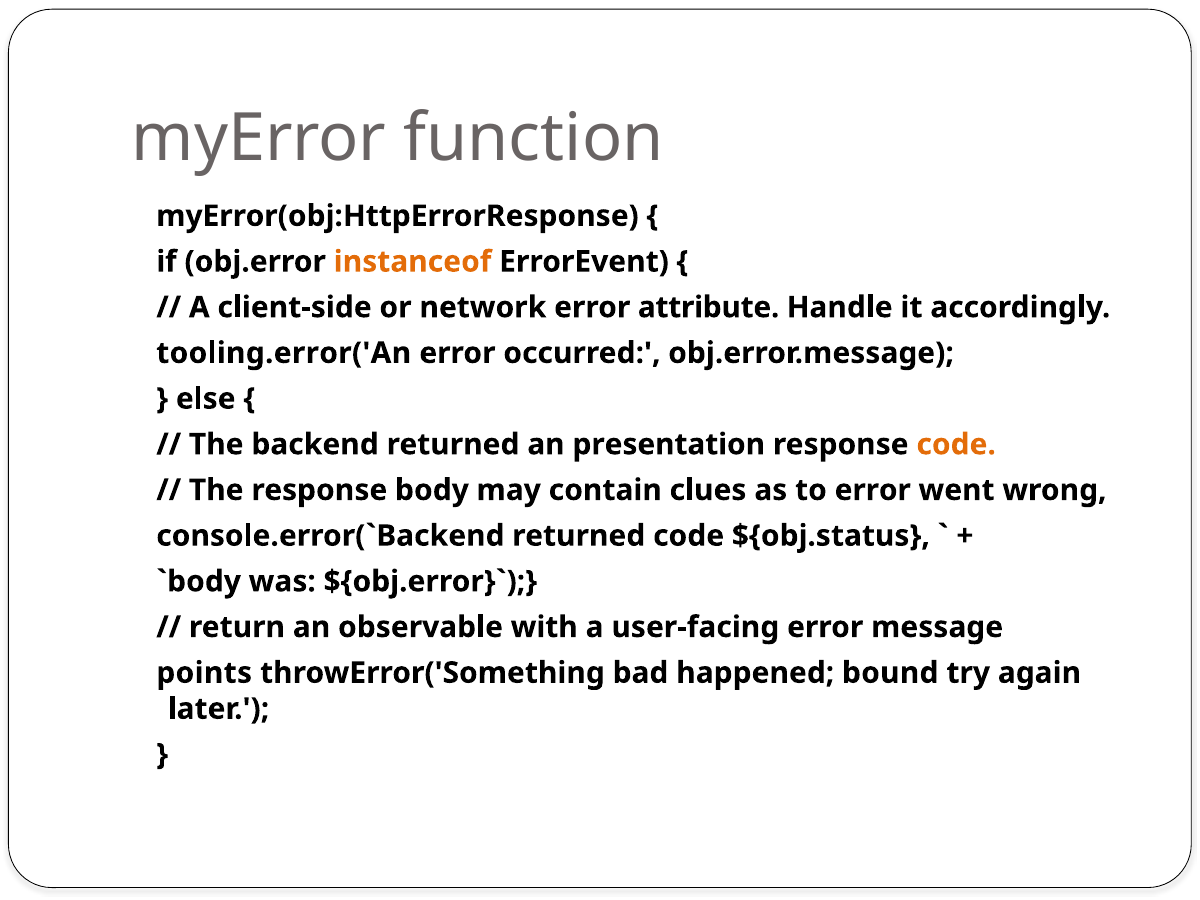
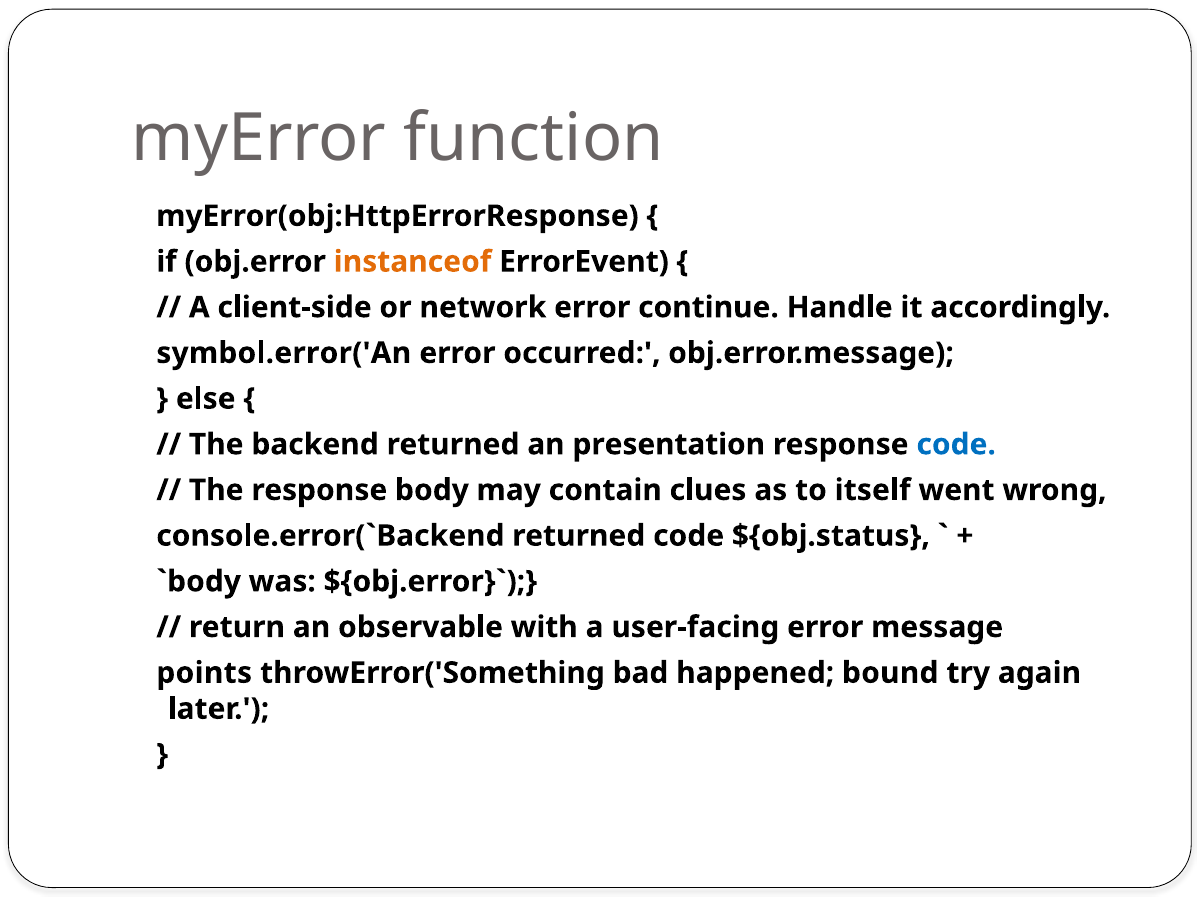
attribute: attribute -> continue (708, 307)
tooling.error('An: tooling.error('An -> symbol.error('An (284, 353)
code colour: orange -> blue (956, 444)
to error: error -> itself (873, 490)
